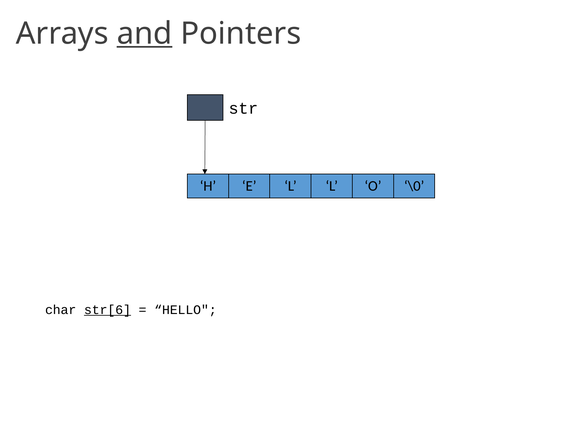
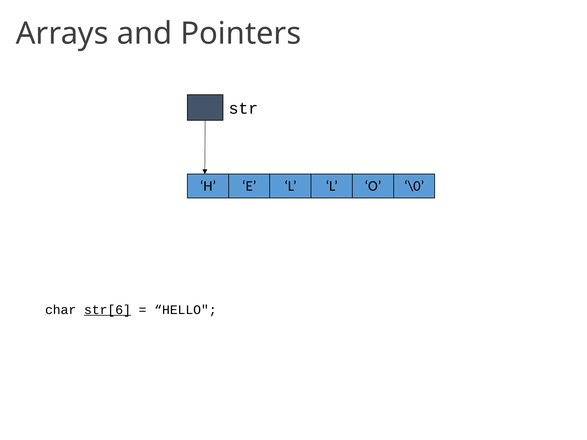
and underline: present -> none (145, 34)
